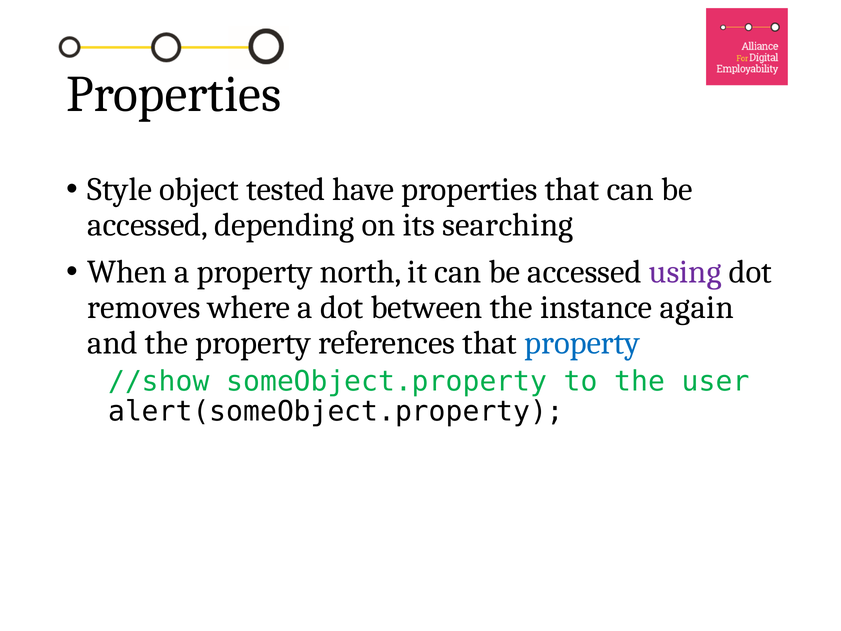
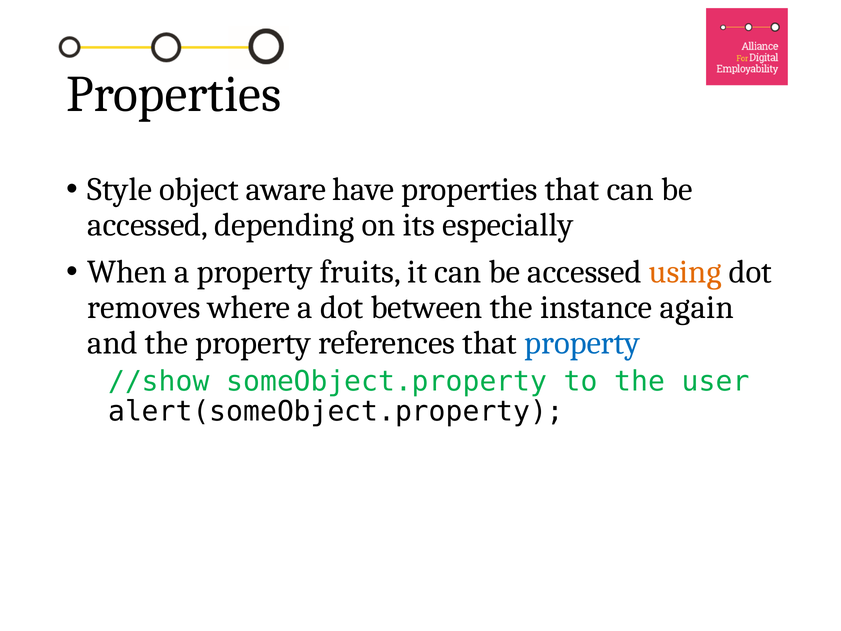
tested: tested -> aware (286, 190)
searching: searching -> especially (508, 225)
north: north -> fruits (360, 272)
using colour: purple -> orange (685, 272)
